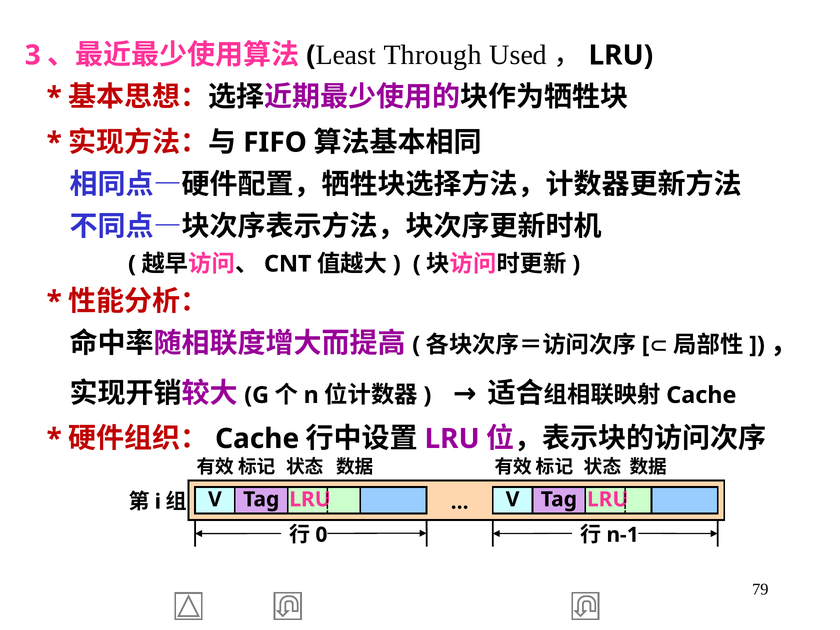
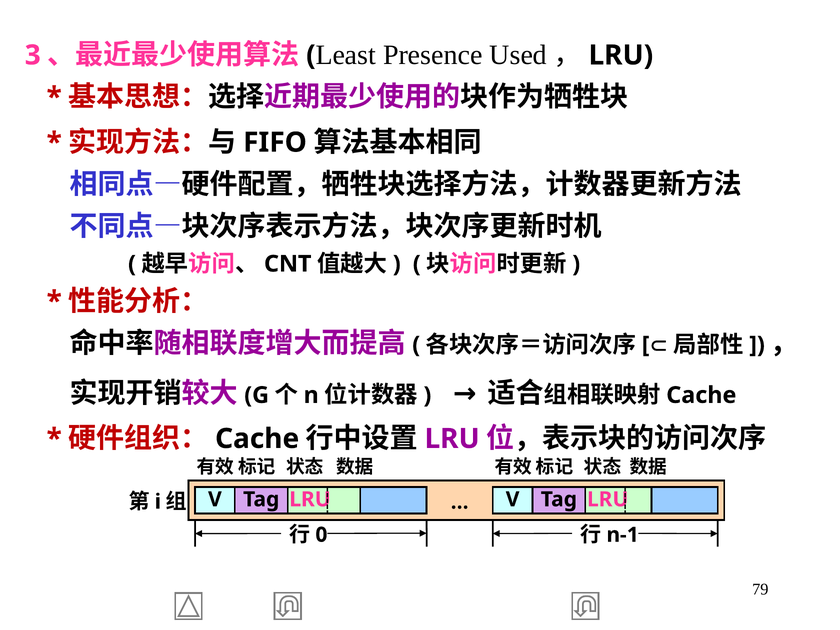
Through: Through -> Presence (433, 55)
